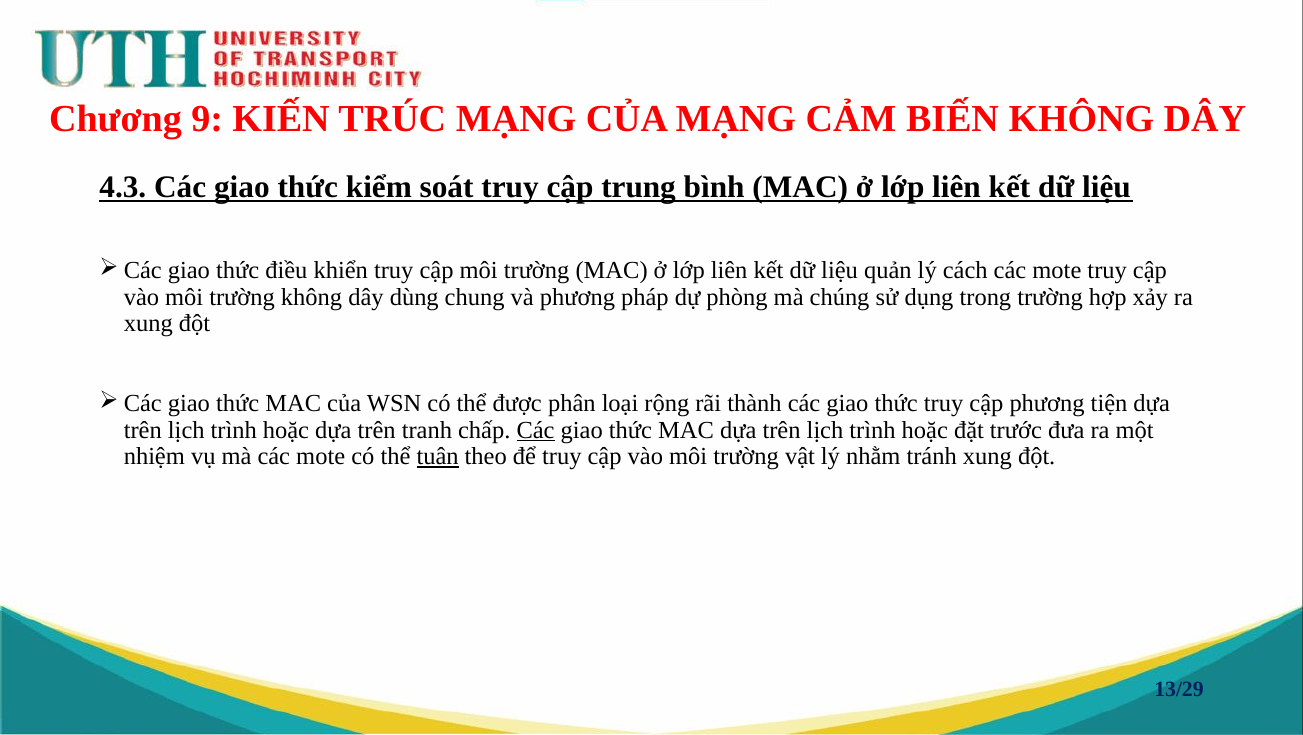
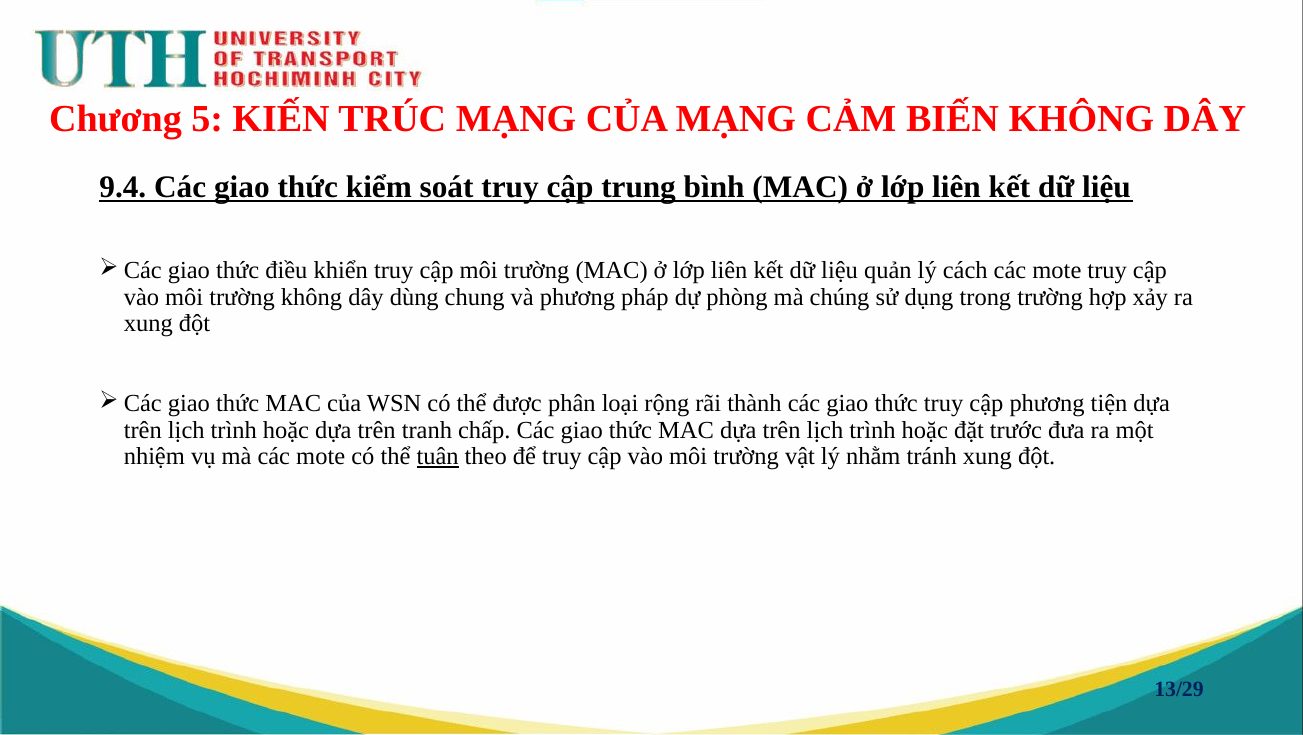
9: 9 -> 5 (207, 119)
4.3: 4.3 -> 9.4 (123, 187)
Các underline: present -> none (536, 430)
